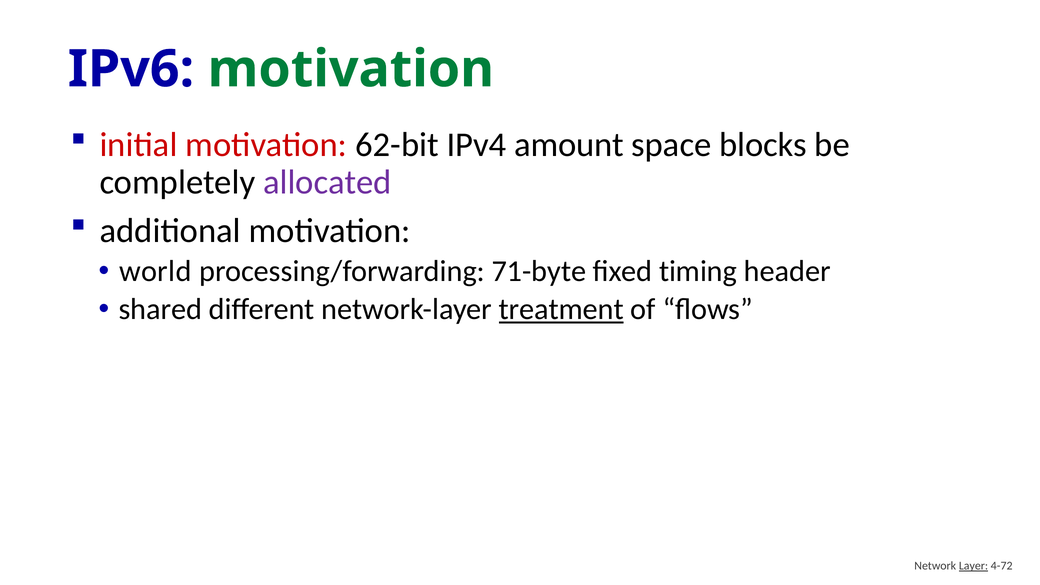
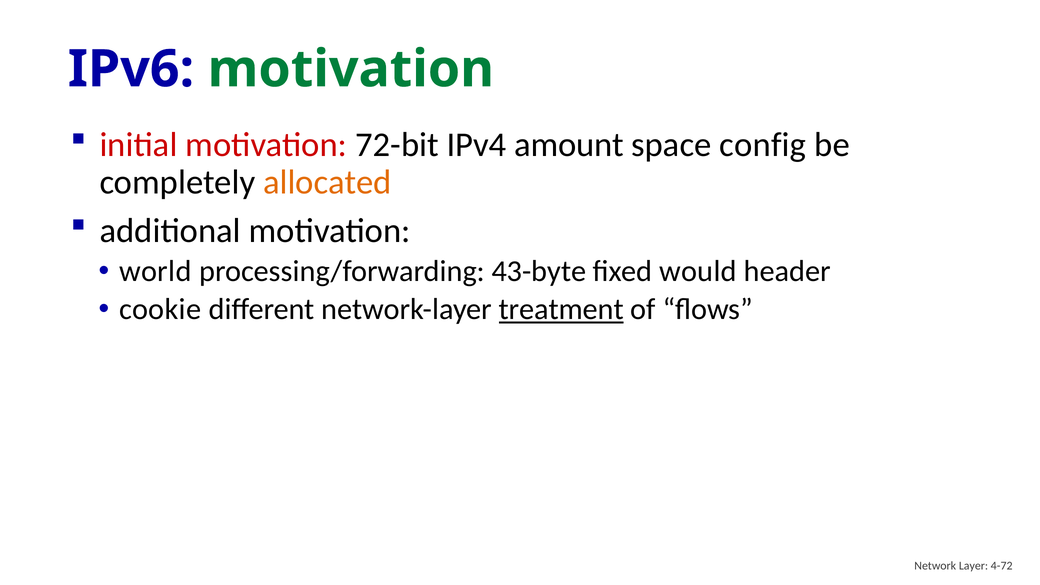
62-bit: 62-bit -> 72-bit (397, 145)
blocks: blocks -> config (763, 145)
allocated colour: purple -> orange (327, 182)
71-byte: 71-byte -> 43-byte (539, 271)
timing: timing -> would (698, 271)
shared: shared -> cookie (160, 309)
Layer underline: present -> none (973, 566)
